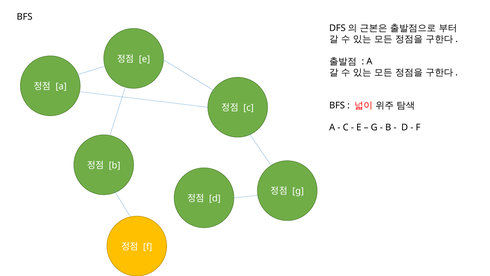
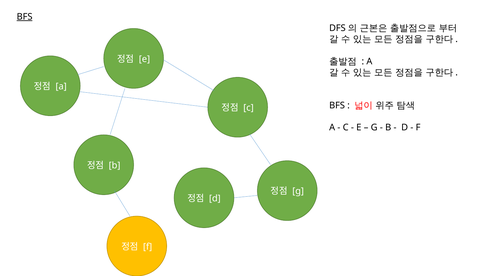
BFS underline: none -> present (25, 17)
